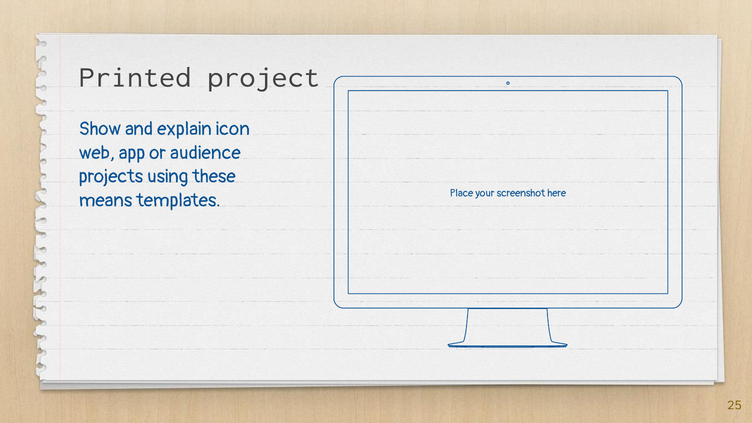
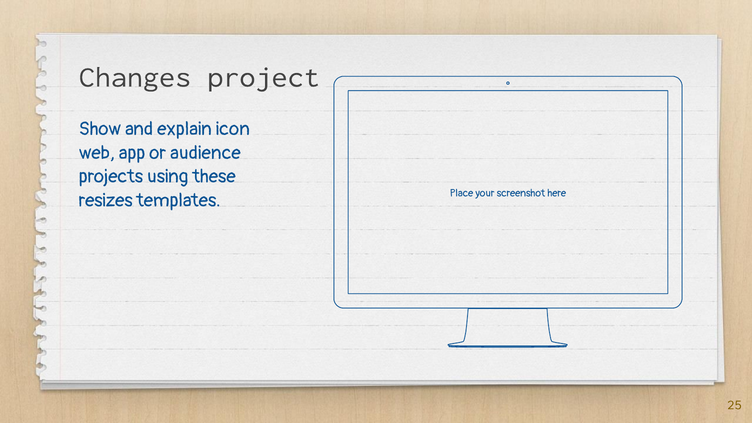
Printed: Printed -> Changes (135, 77)
means: means -> resizes (106, 201)
